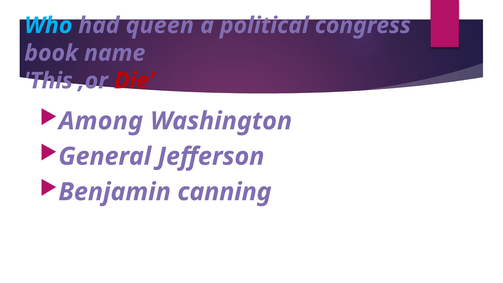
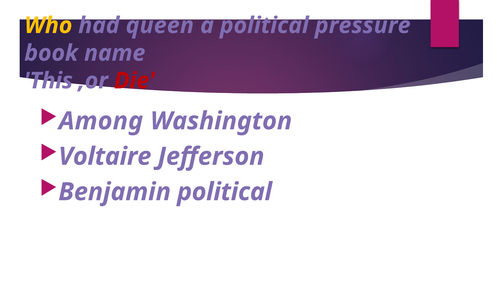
Who colour: light blue -> yellow (48, 25)
congress: congress -> pressure (363, 25)
General: General -> Voltaire (105, 156)
Benjamin canning: canning -> political (225, 192)
